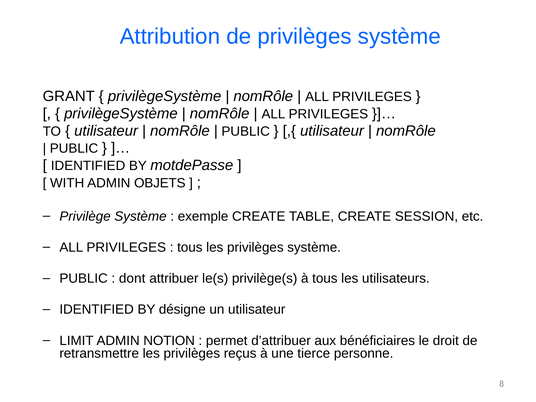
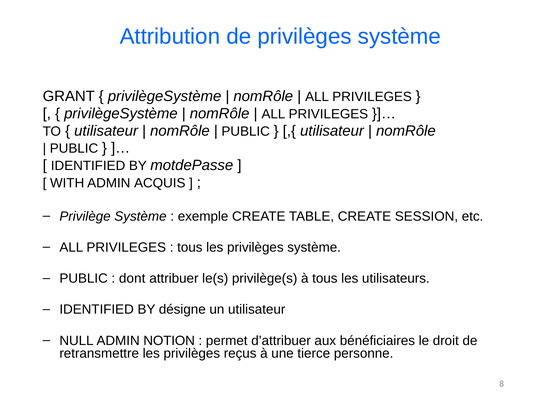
OBJETS: OBJETS -> ACQUIS (160, 183)
LIMIT: LIMIT -> NULL (77, 341)
